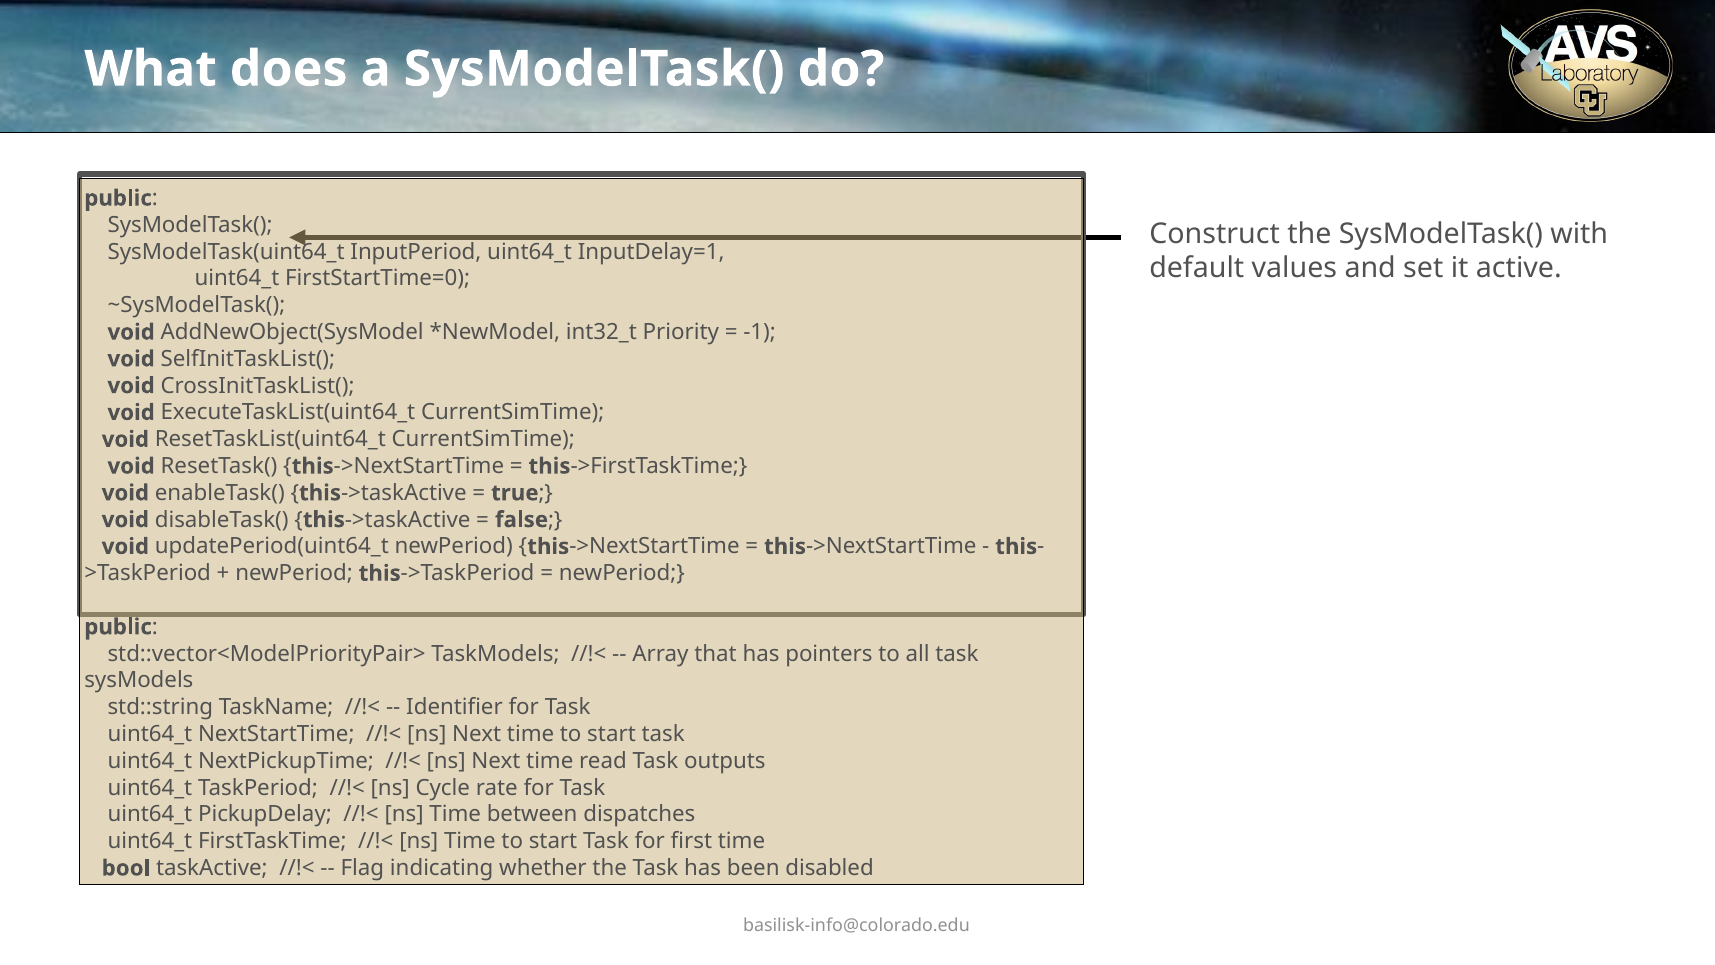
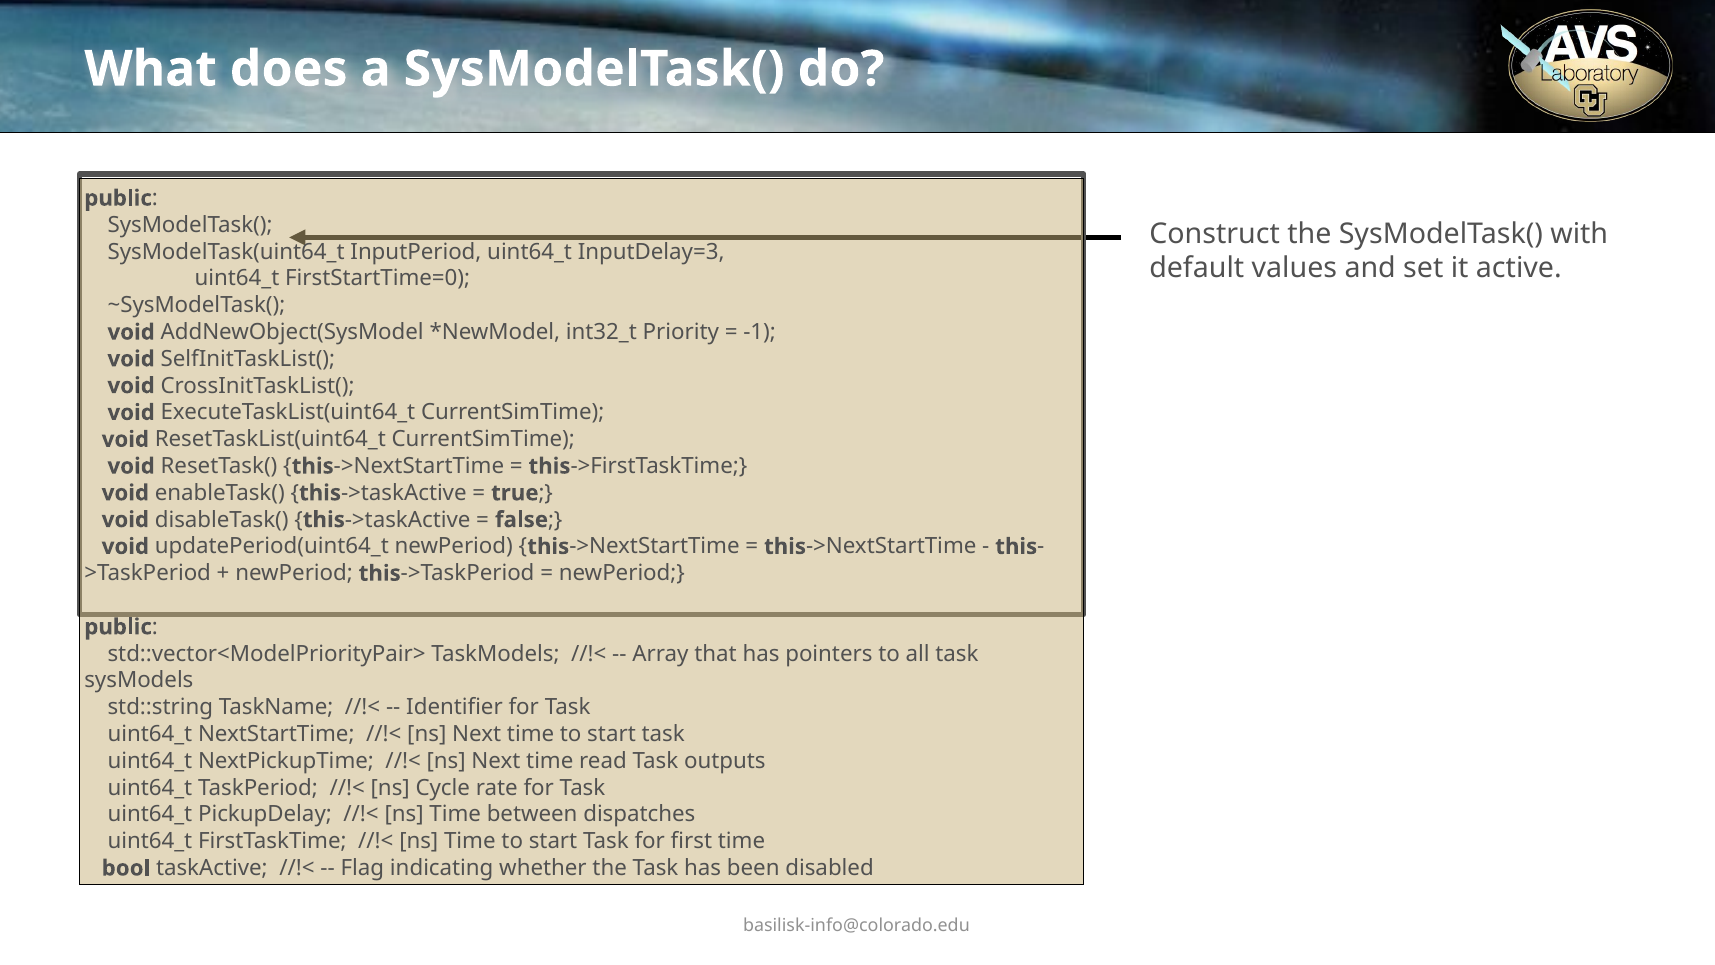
InputDelay=1: InputDelay=1 -> InputDelay=3 (651, 252)
